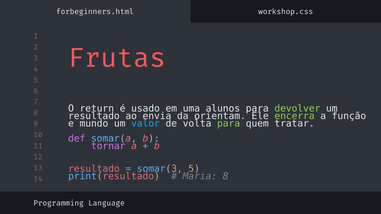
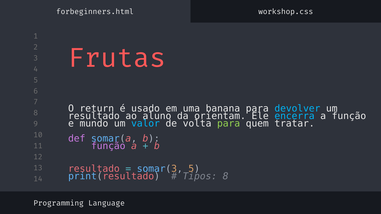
alunos: alunos -> banana (223, 109)
devolver colour: light green -> light blue (297, 109)
envia: envia -> aluno (157, 116)
encerra colour: light green -> light blue (295, 116)
tornar: tornar -> função (108, 146)
Maria: Maria -> Tipos (200, 176)
